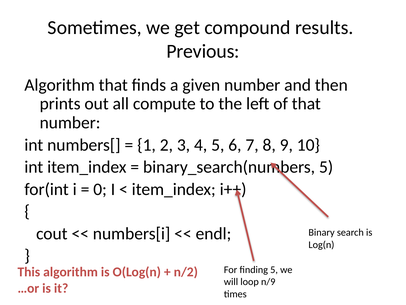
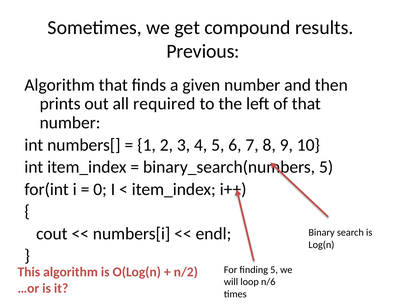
compute: compute -> required (164, 104)
n/9: n/9 -> n/6 (268, 281)
